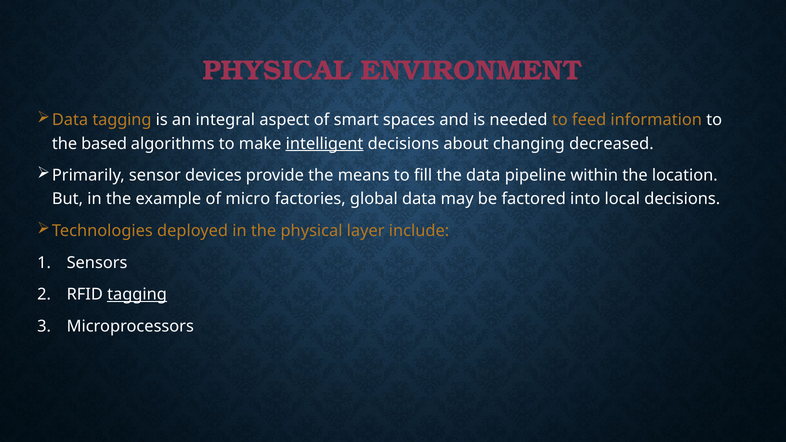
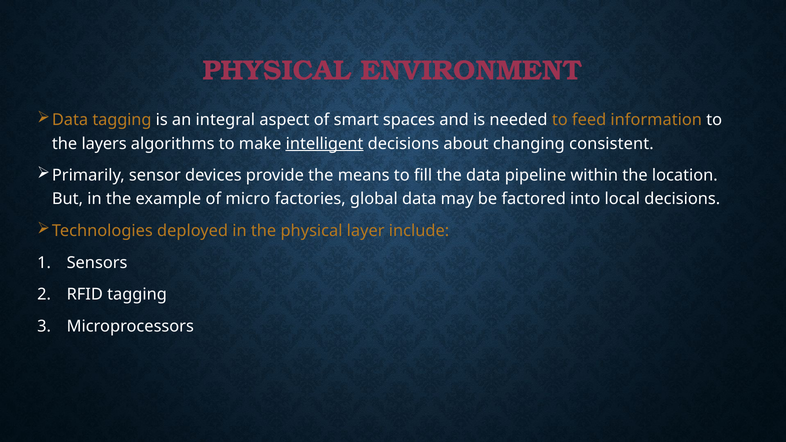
based: based -> layers (104, 144)
decreased: decreased -> consistent (611, 144)
tagging underline: present -> none (137, 294)
